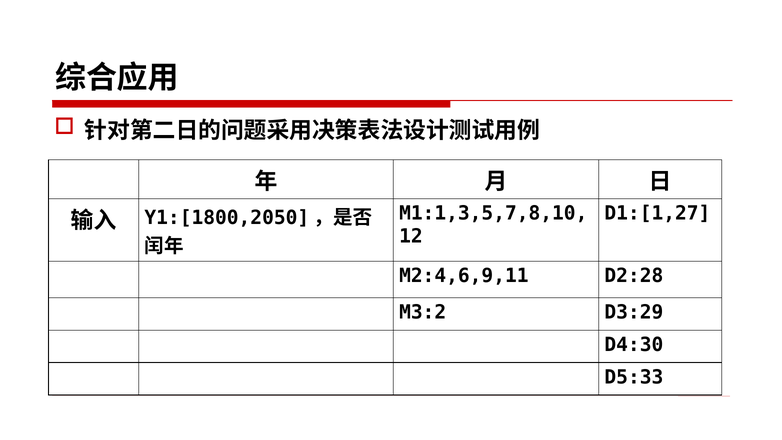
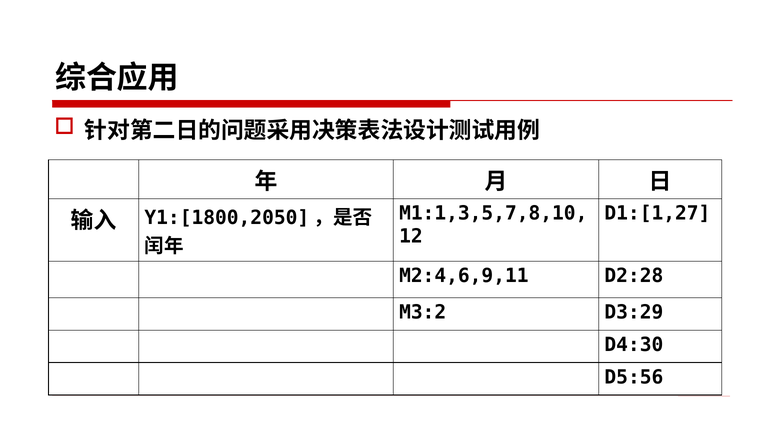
D5:33: D5:33 -> D5:56 (634, 377)
